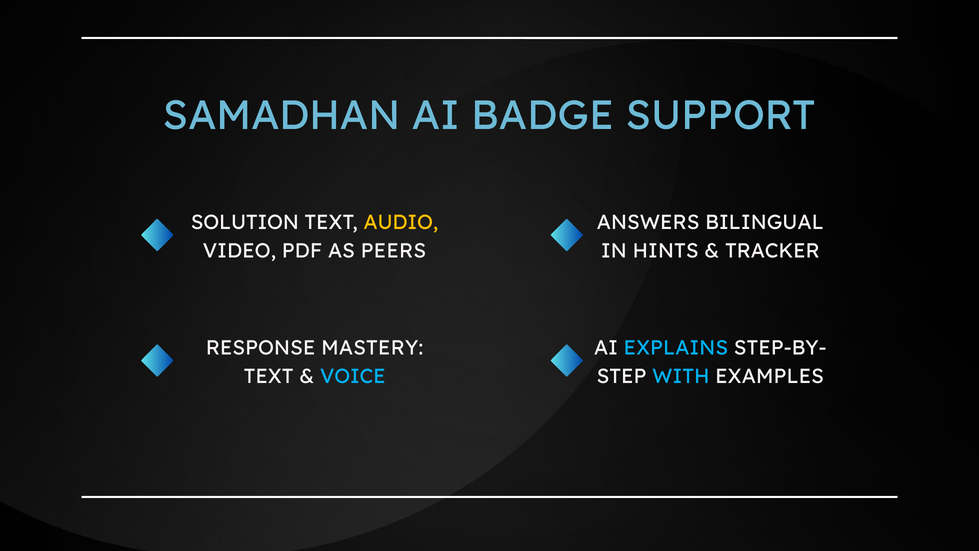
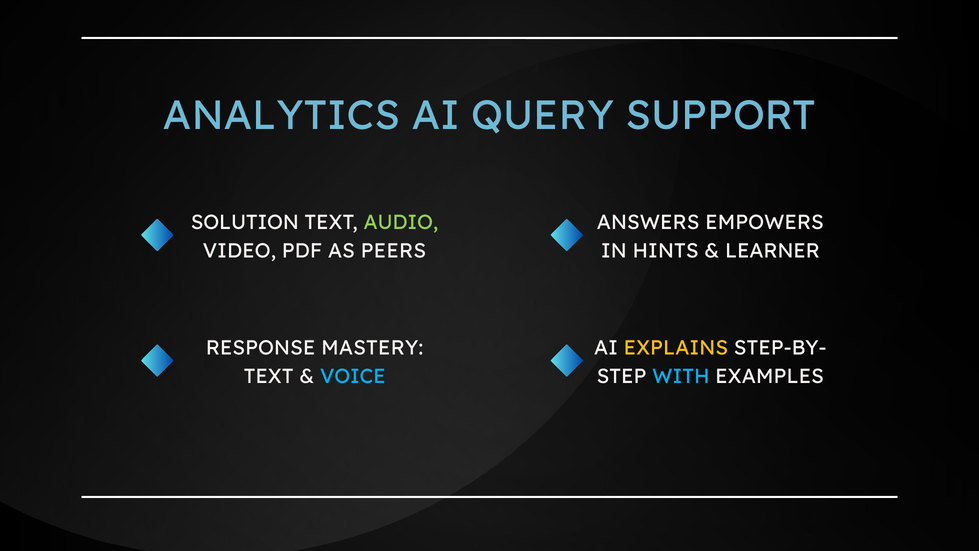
SAMADHAN: SAMADHAN -> ANALYTICS (282, 116)
BADGE: BADGE -> QUERY (543, 116)
AUDIO colour: yellow -> light green (401, 222)
BILINGUAL: BILINGUAL -> EMPOWERS (765, 222)
TRACKER: TRACKER -> LEARNER (772, 251)
EXPLAINS colour: light blue -> yellow (676, 348)
